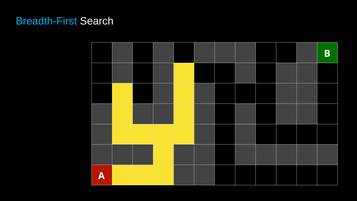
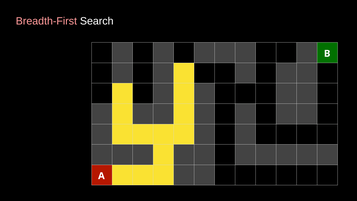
Breadth-First colour: light blue -> pink (46, 21)
